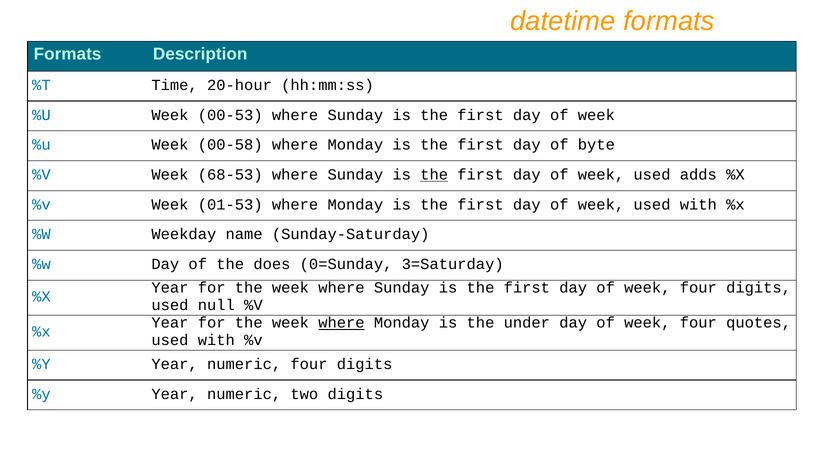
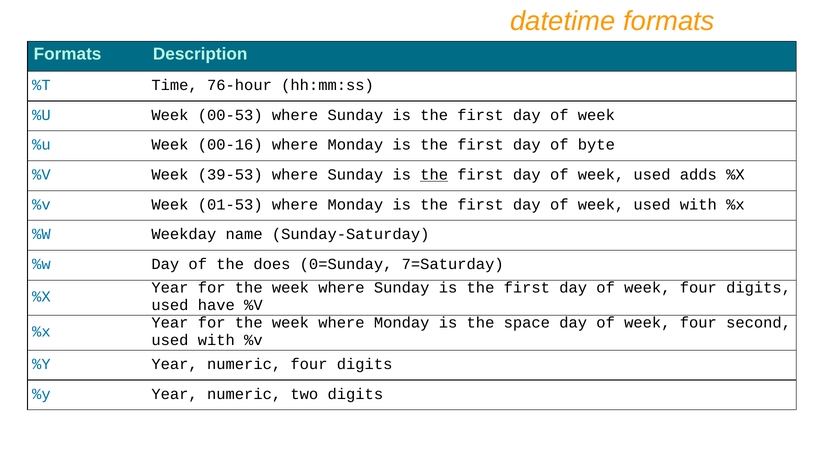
20-hour: 20-hour -> 76-hour (239, 85)
00-58: 00-58 -> 00-16 (230, 145)
68-53: 68-53 -> 39-53 (230, 175)
3=Saturday: 3=Saturday -> 7=Saturday (453, 264)
null: null -> have (216, 306)
where underline: present -> none (341, 323)
under: under -> space (527, 323)
quotes: quotes -> second (759, 323)
